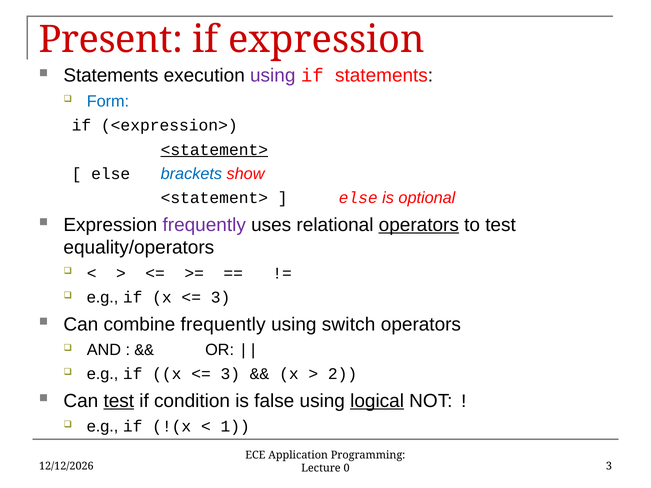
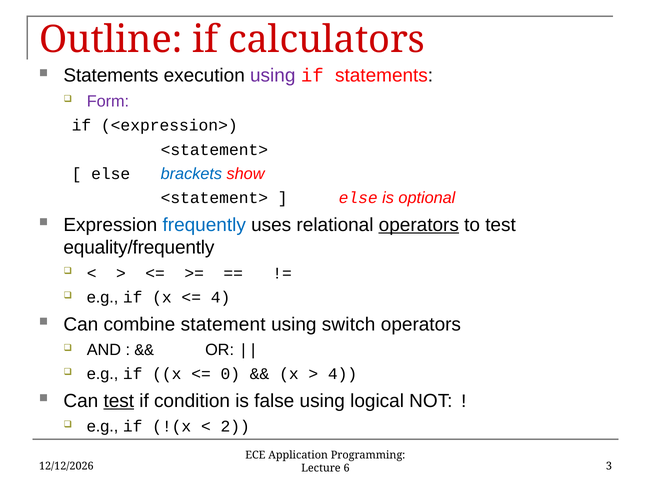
Present: Present -> Outline (111, 40)
if expression: expression -> calculators (327, 40)
Form colour: blue -> purple (108, 101)
<statement> underline: present -> none (214, 150)
frequently colour: purple -> blue (204, 225)
equality/operators: equality/operators -> equality/frequently (139, 248)
3: 3 -> 4 (221, 298)
combine frequently: frequently -> statement (223, 324)
3: 3 -> 0 (230, 374)
2: 2 -> 4 (343, 374)
logical underline: present -> none (377, 401)
1: 1 -> 2 (235, 427)
0: 0 -> 6 (347, 468)
